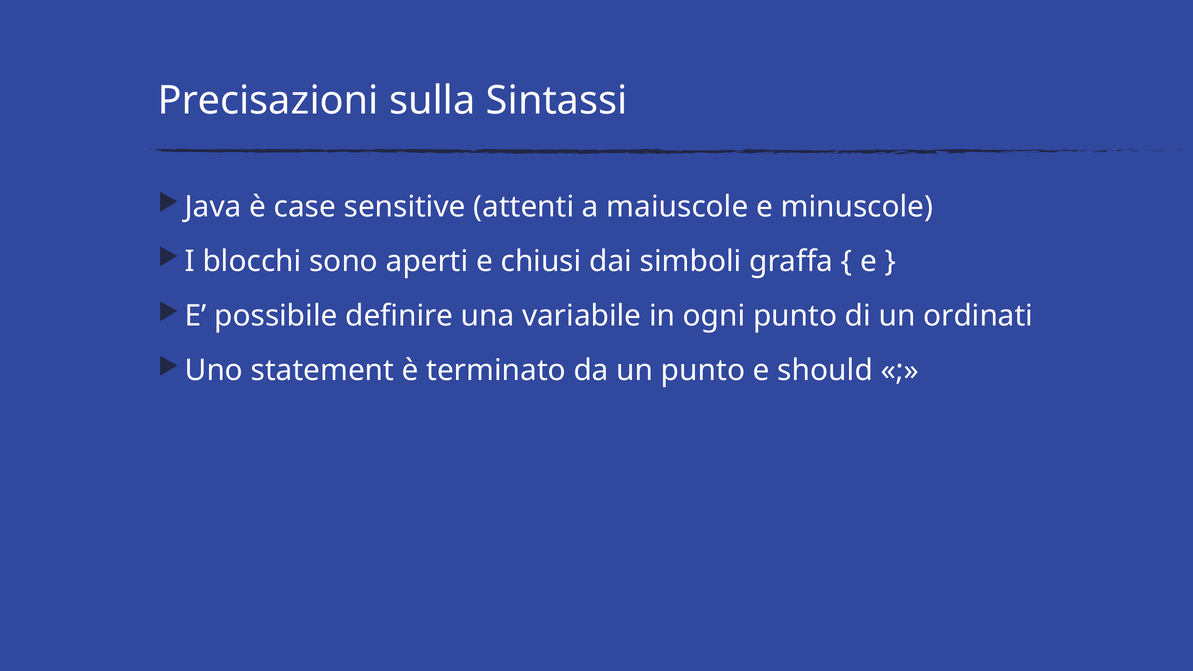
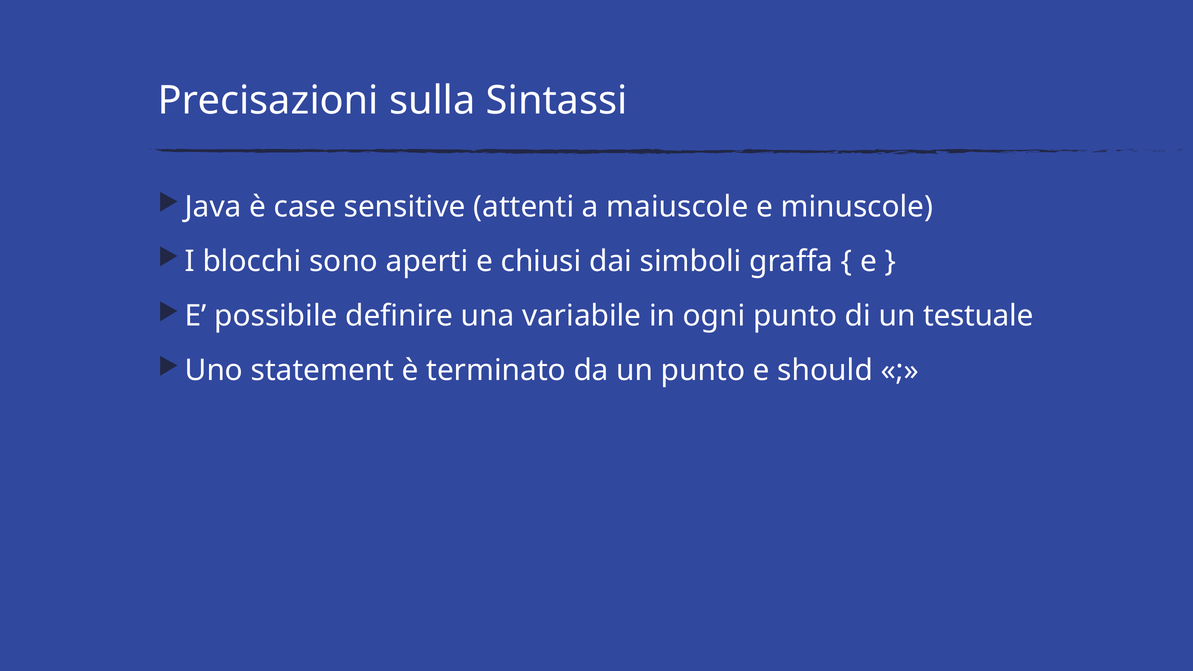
ordinati: ordinati -> testuale (978, 316)
